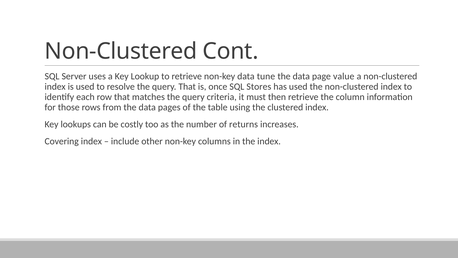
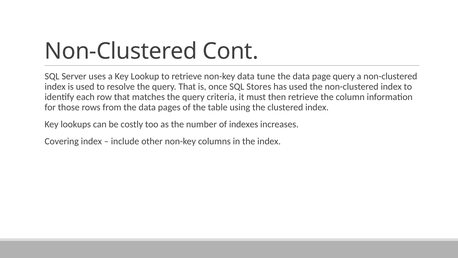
page value: value -> query (344, 76)
returns: returns -> indexes (244, 124)
